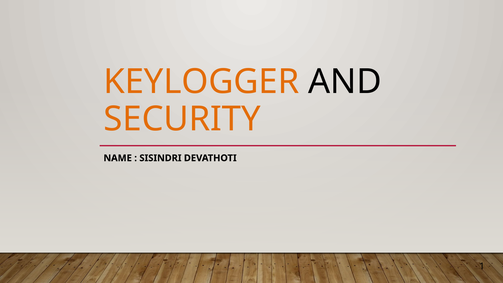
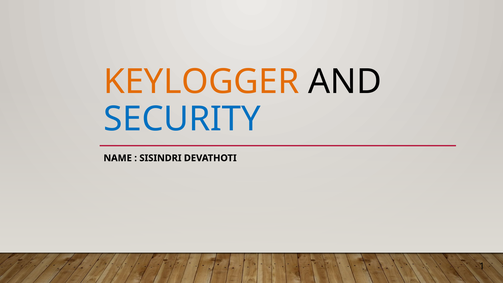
SECURITY colour: orange -> blue (182, 119)
